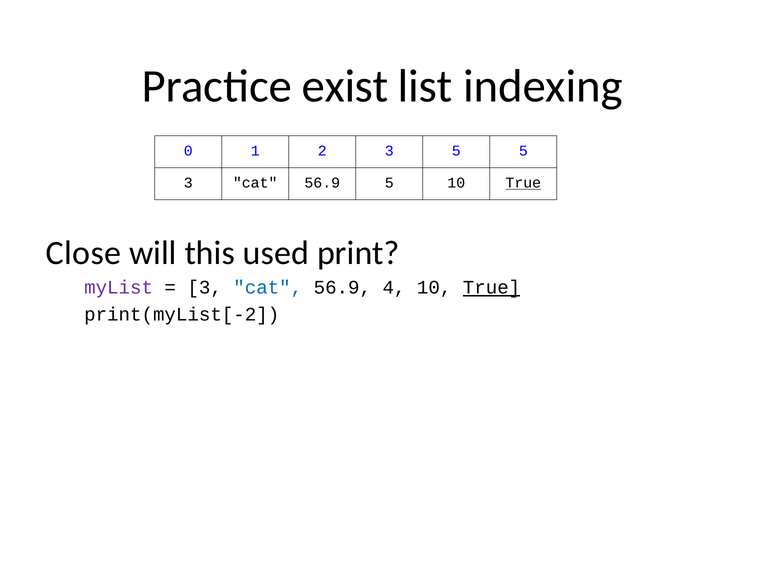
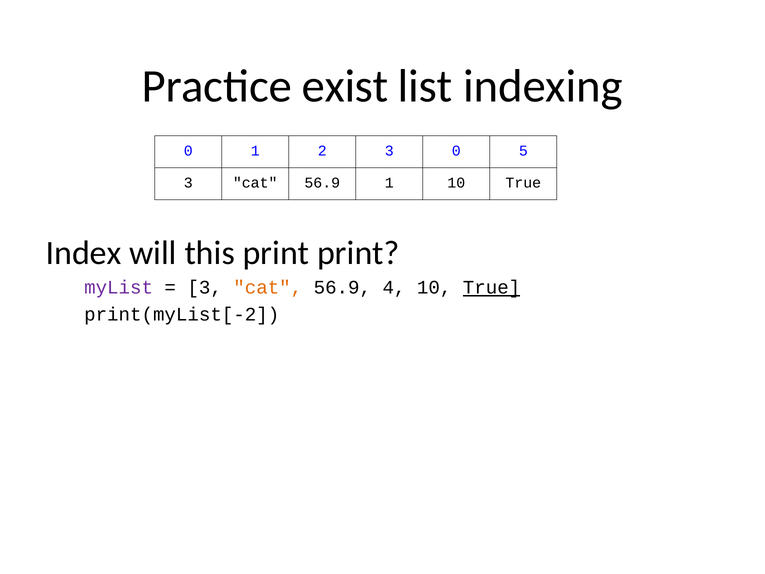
3 5: 5 -> 0 (456, 151)
56.9 5: 5 -> 1 (389, 183)
True underline: present -> none (523, 183)
Close: Close -> Index (84, 253)
this used: used -> print (276, 253)
cat colour: blue -> orange (268, 287)
